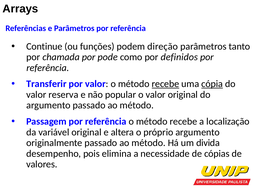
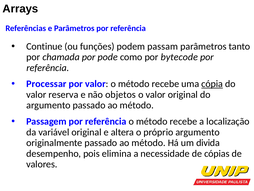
direção: direção -> passam (163, 46)
definidos: definidos -> bytecode (179, 57)
Transferir: Transferir -> Processar (46, 84)
recebe underline: present -> none (165, 84)
popular: popular -> objetos (121, 94)
